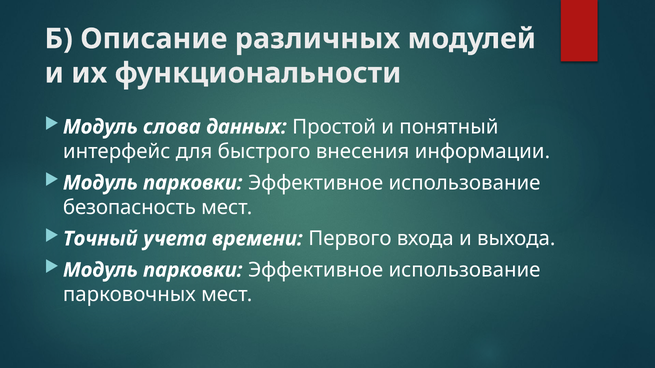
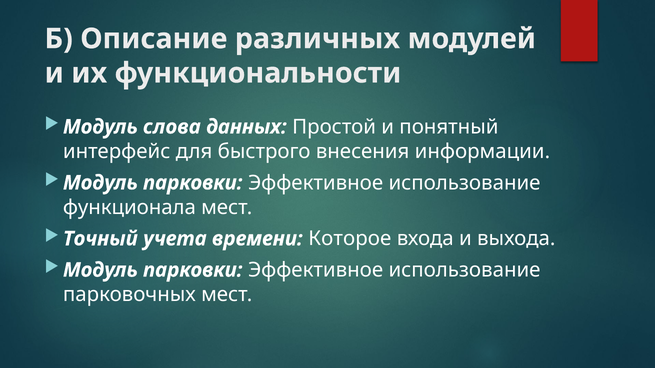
безопасность: безопасность -> функционала (129, 208)
Первого: Первого -> Которое (350, 239)
